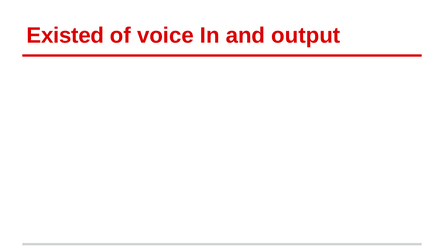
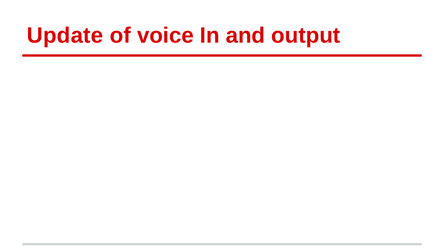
Existed: Existed -> Update (65, 35)
